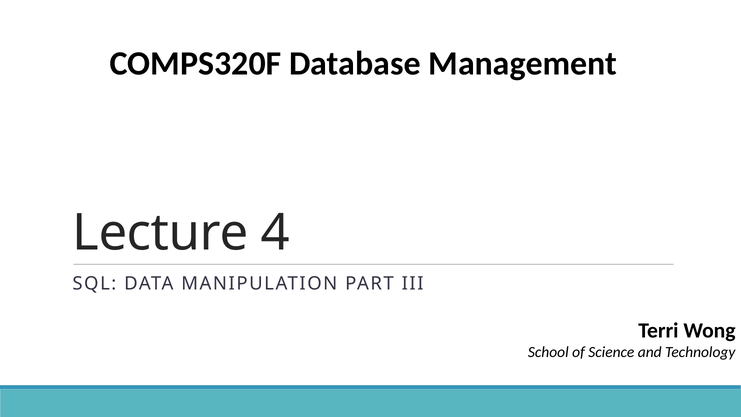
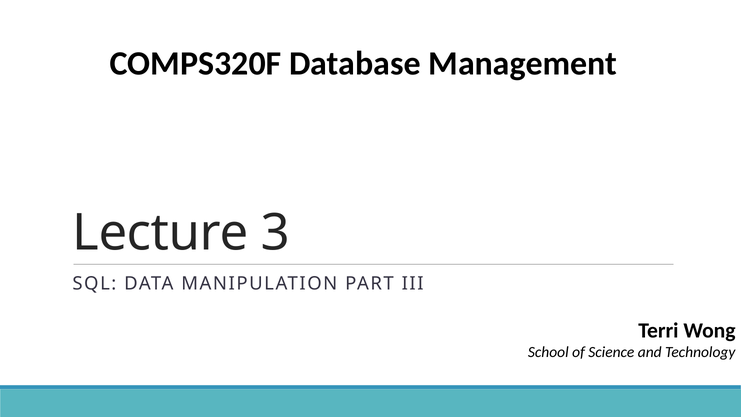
4: 4 -> 3 (275, 233)
